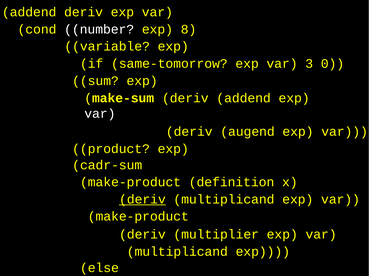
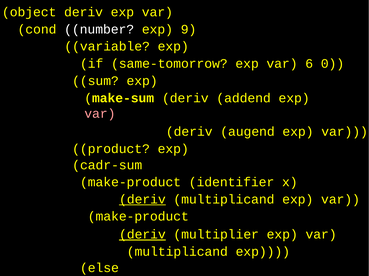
addend: addend -> object (29, 12)
8: 8 -> 9 (189, 29)
3: 3 -> 6 (309, 64)
var colour: white -> pink (100, 114)
definition: definition -> identifier (232, 183)
deriv underline: none -> present (142, 235)
